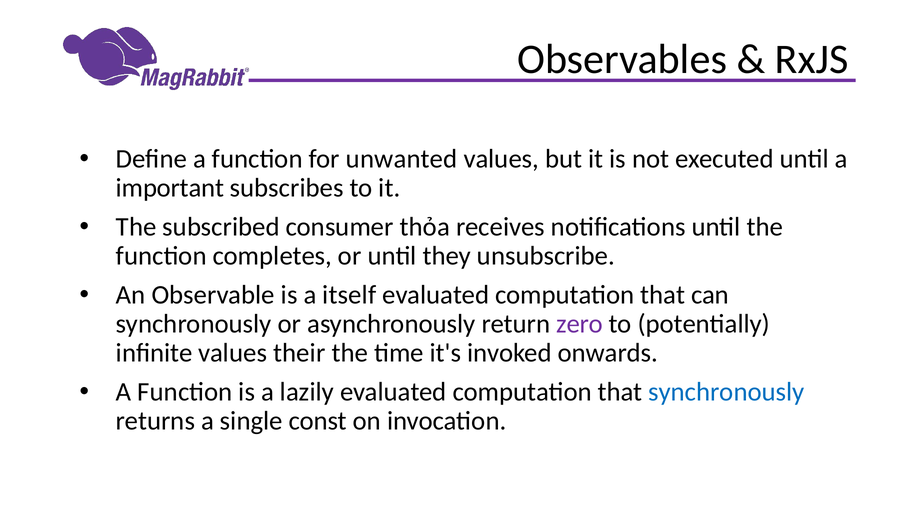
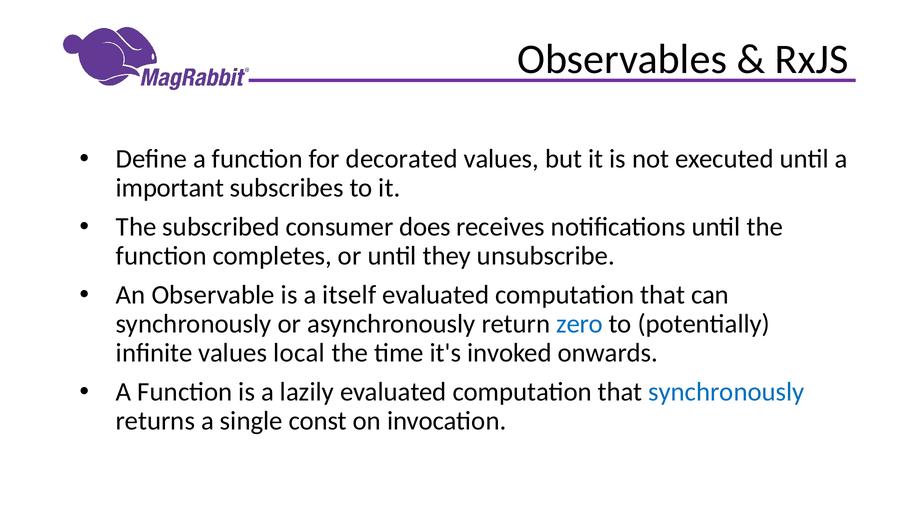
unwanted: unwanted -> decorated (402, 159)
thỏa: thỏa -> does (425, 227)
zero colour: purple -> blue (580, 324)
their: their -> local (299, 353)
